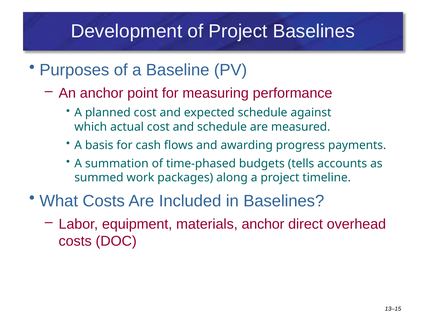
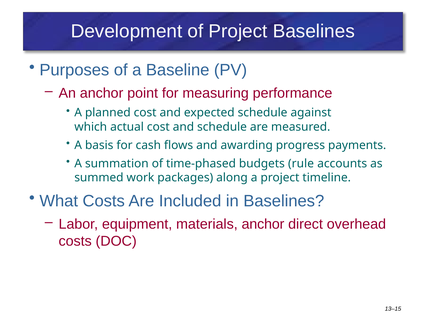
tells: tells -> rule (301, 164)
